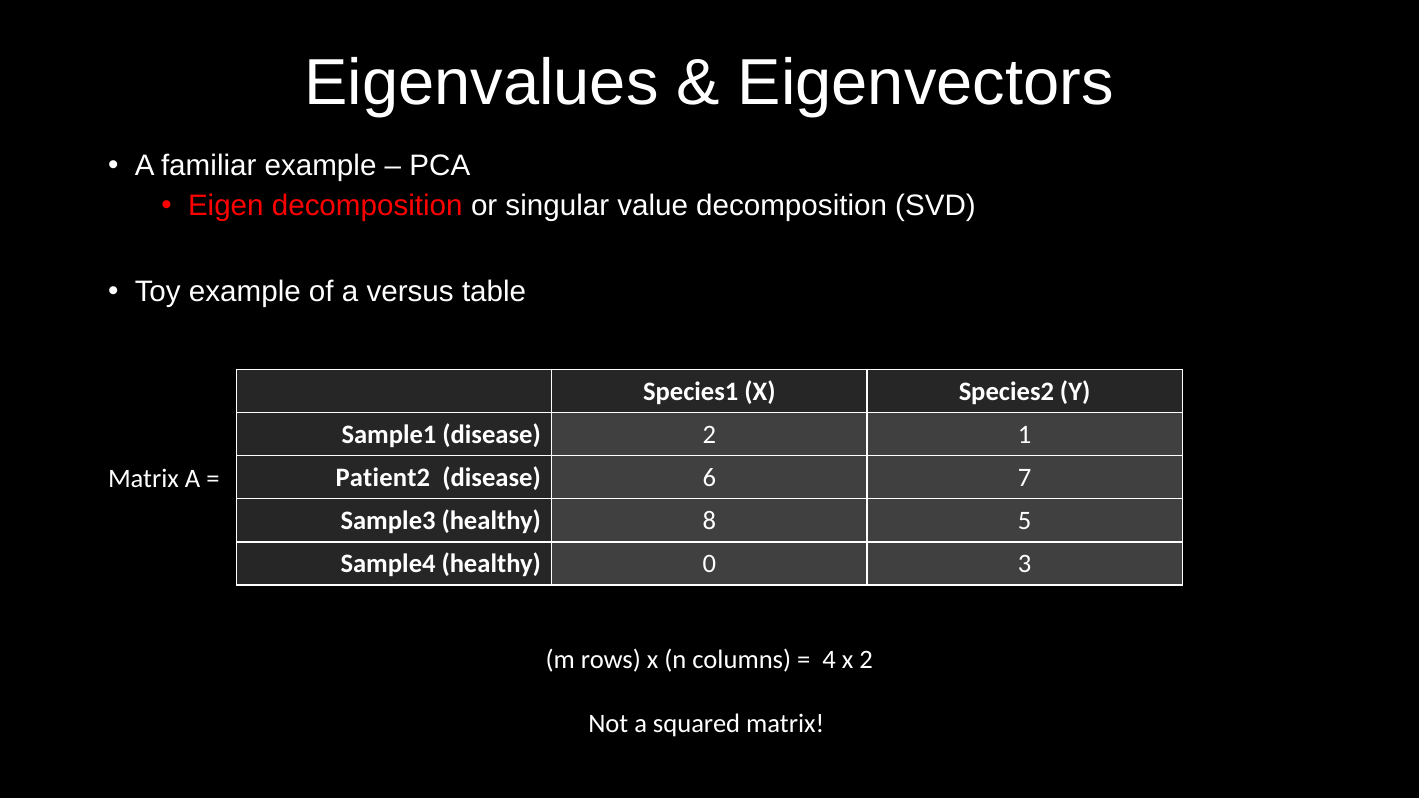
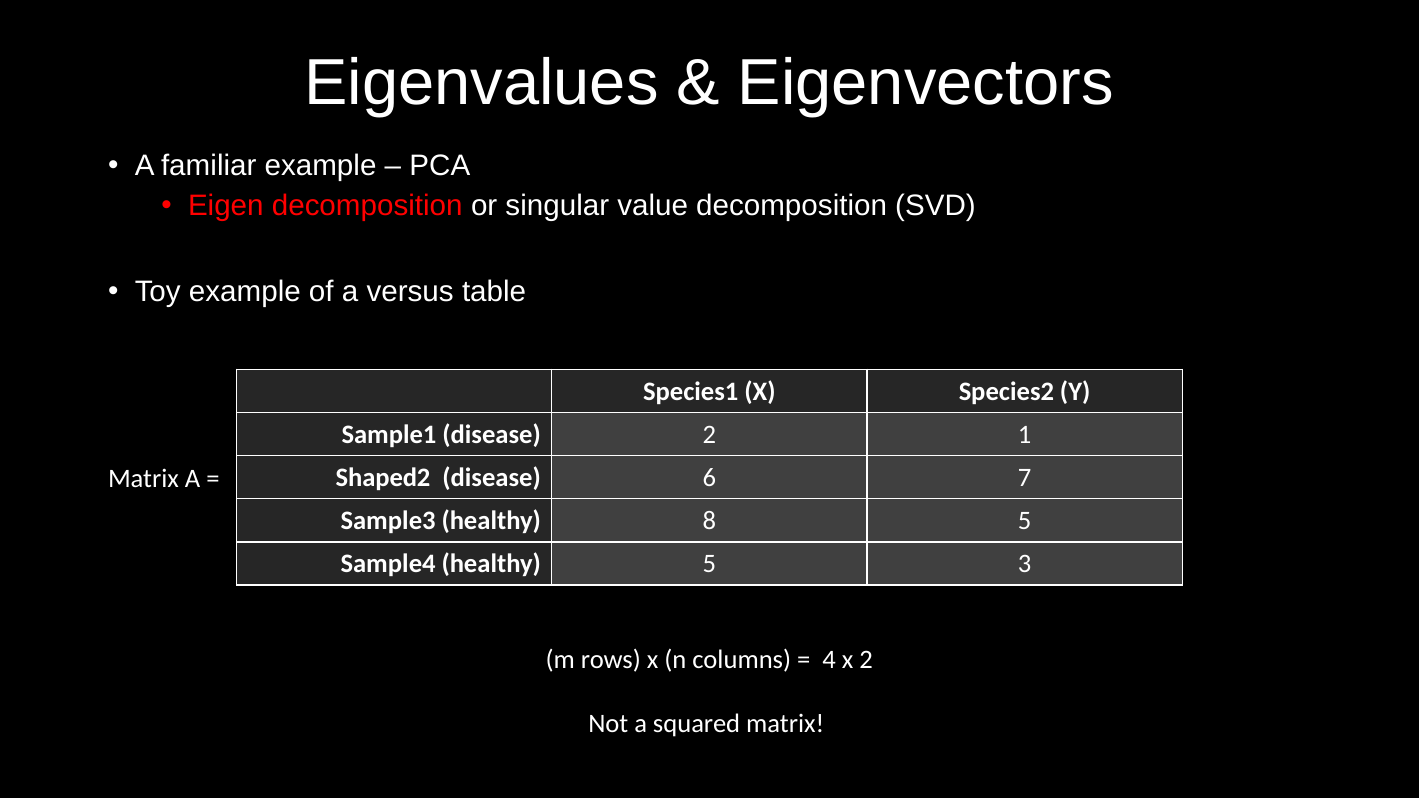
Patient2: Patient2 -> Shaped2 (383, 478)
healthy 0: 0 -> 5 (709, 564)
